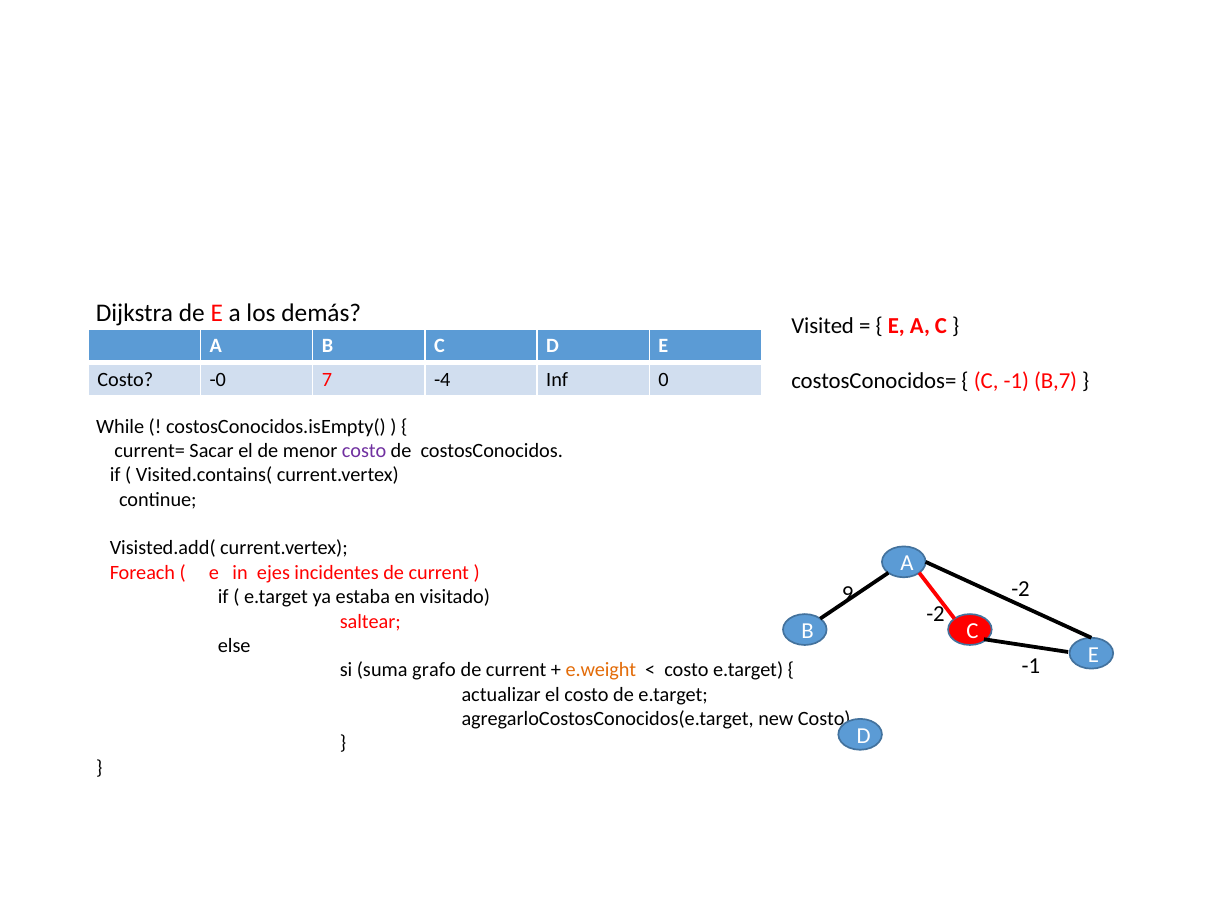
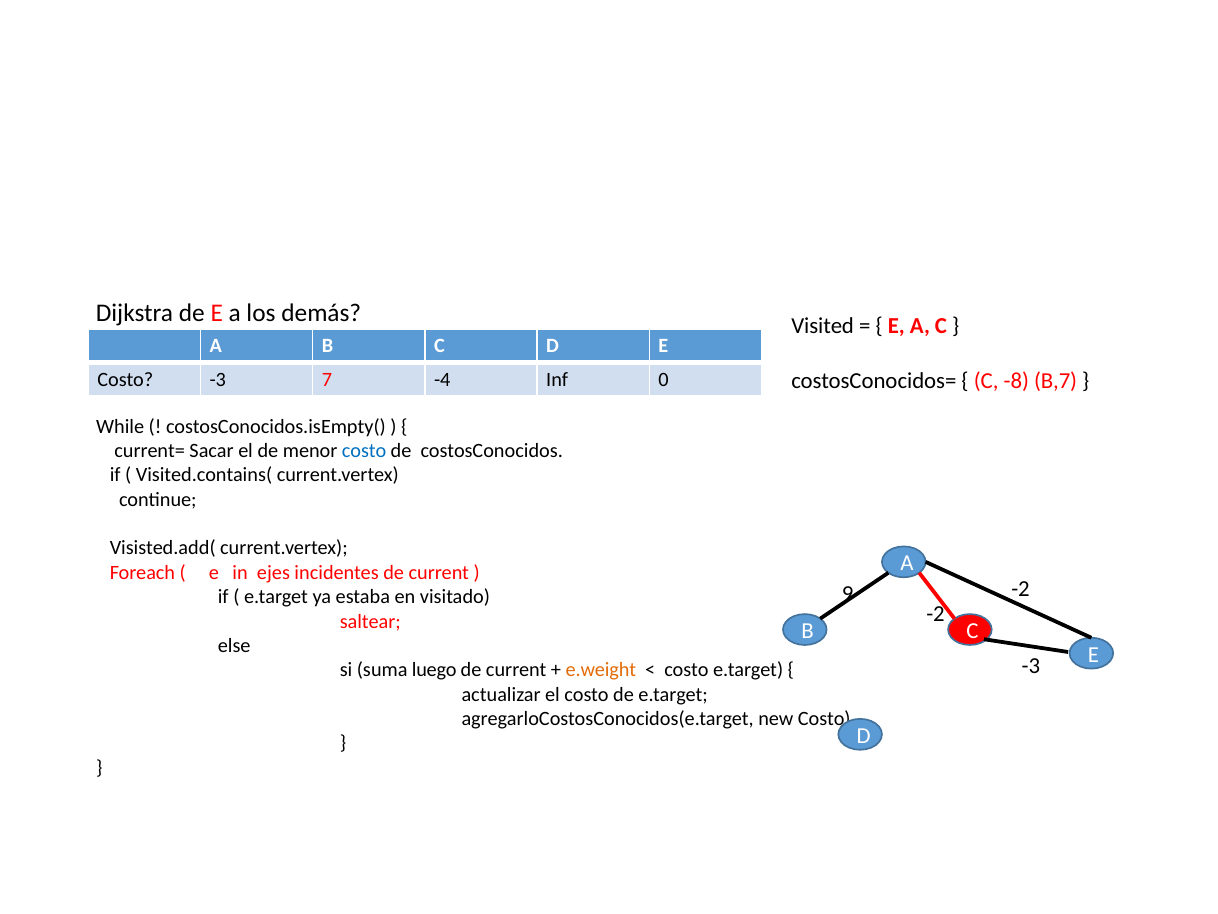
C -1: -1 -> -8 (1016, 380)
Costo -0: -0 -> -3 (218, 380)
costo colour: purple -> blue (364, 451)
-1: -1 -> -3 (1031, 666)
grafo: grafo -> luego (434, 670)
